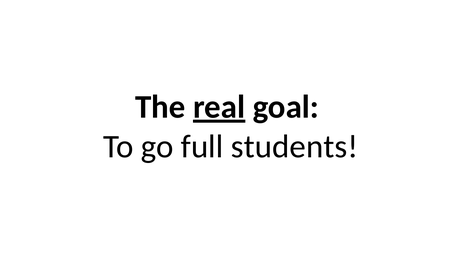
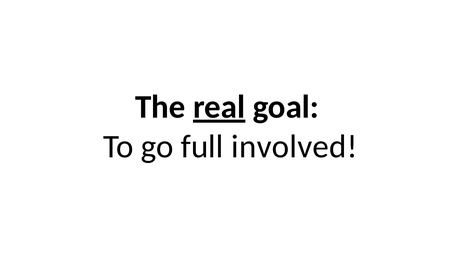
students: students -> involved (294, 146)
